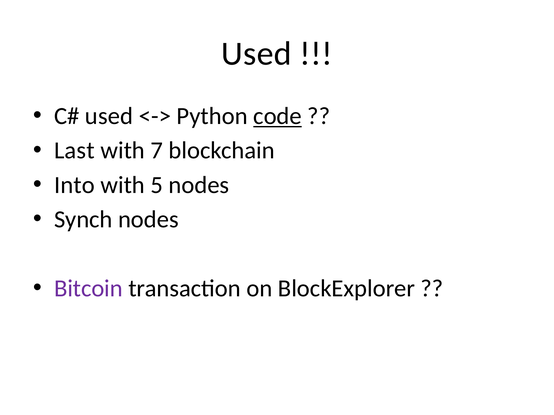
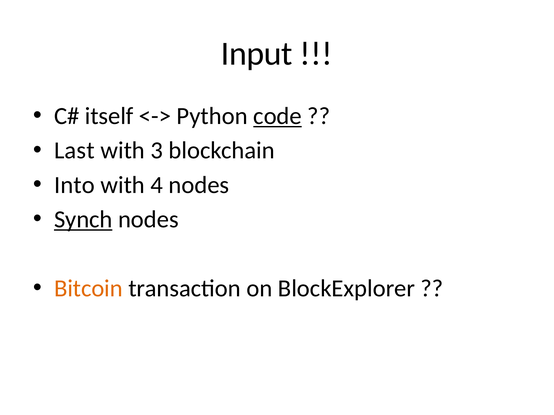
Used: Used -> Input (257, 54)
used: used -> itself (109, 116)
7: 7 -> 3 (157, 151)
5: 5 -> 4 (157, 185)
Synch underline: none -> present (83, 220)
Bitcoin colour: purple -> orange (88, 289)
